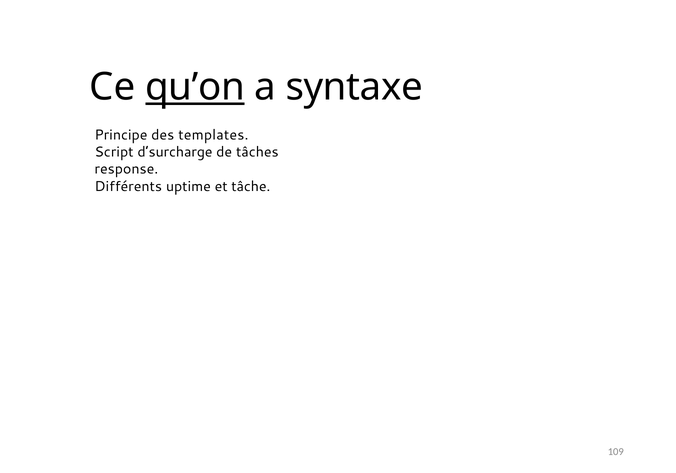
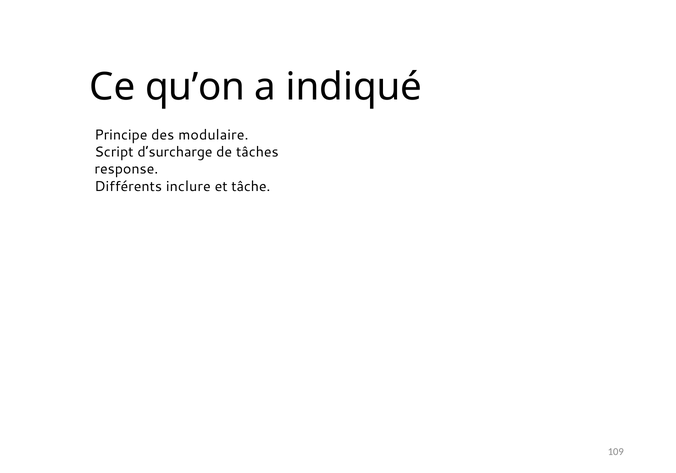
qu’on underline: present -> none (195, 87)
syntaxe: syntaxe -> indiqué (354, 87)
templates: templates -> modulaire (213, 135)
uptime: uptime -> inclure (188, 186)
